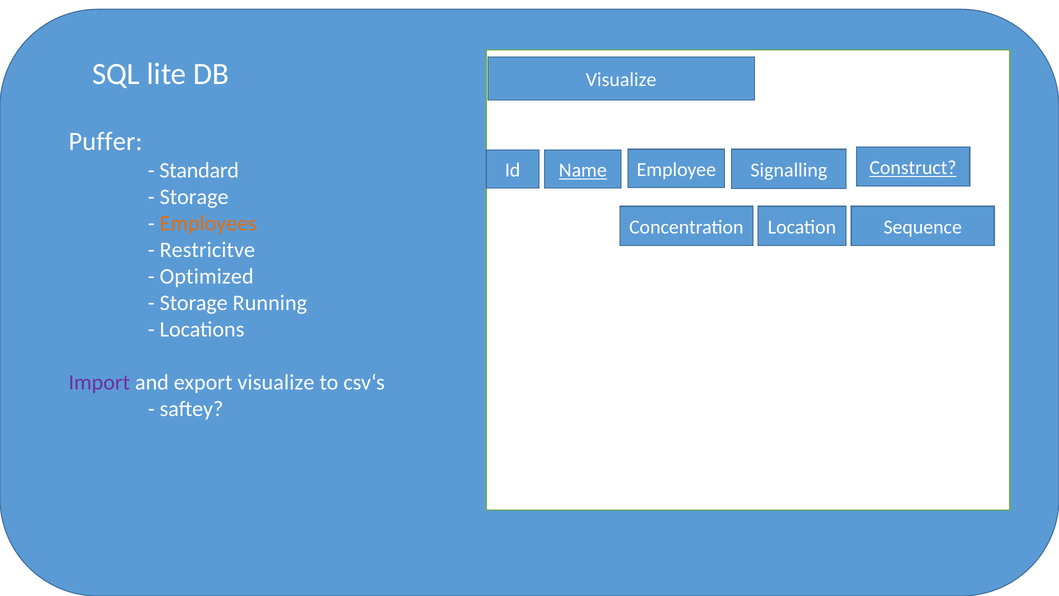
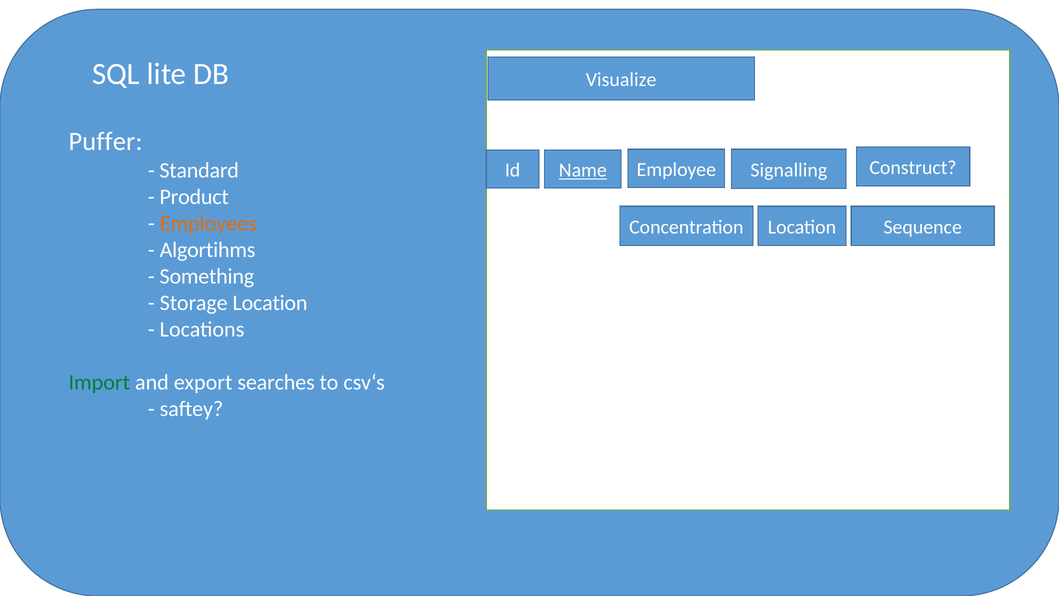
Construct underline: present -> none (913, 168)
Storage: Storage -> Product (194, 197)
Restricitve: Restricitve -> Algortihms (208, 250)
Optimized: Optimized -> Something (207, 276)
Storage Running: Running -> Location (270, 303)
Import colour: purple -> green (99, 382)
export visualize: visualize -> searches (276, 382)
